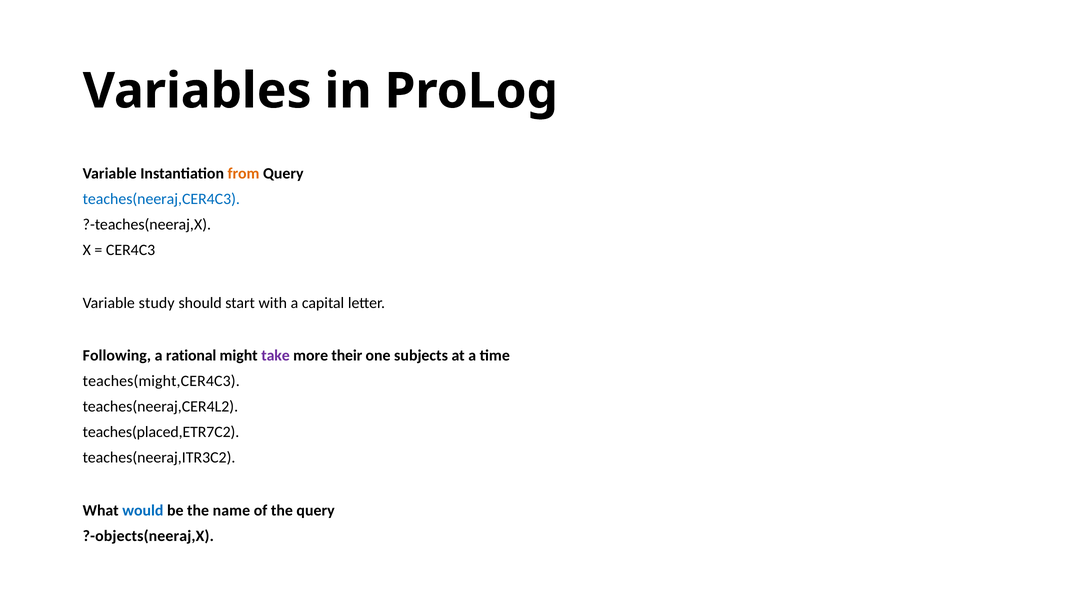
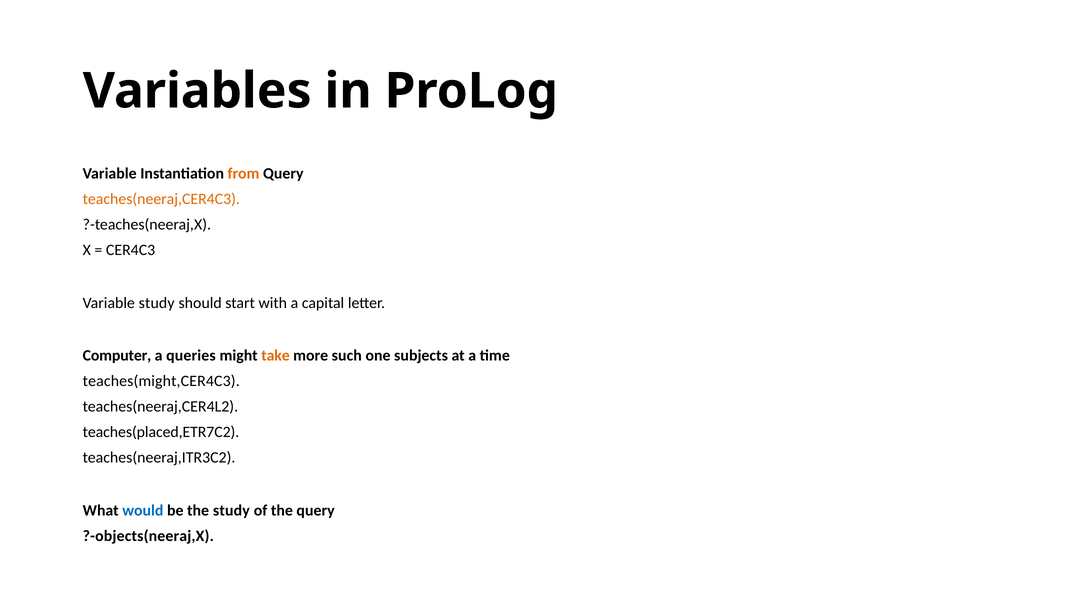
teaches(neeraj,CER4C3 colour: blue -> orange (161, 199)
Following: Following -> Computer (117, 356)
rational: rational -> queries (191, 356)
take colour: purple -> orange (276, 356)
their: their -> such (347, 356)
the name: name -> study (231, 511)
